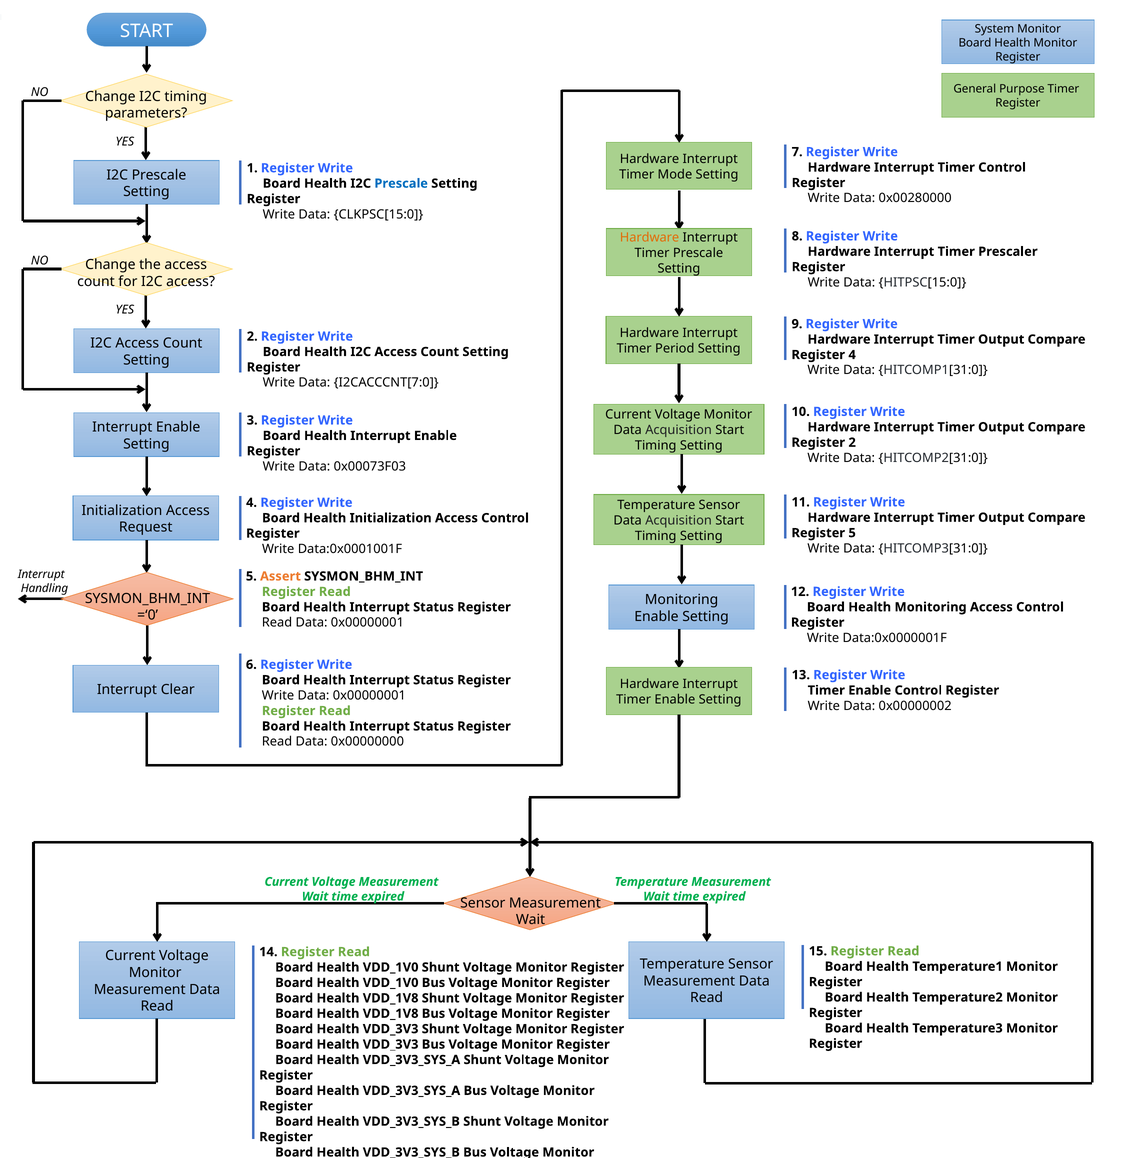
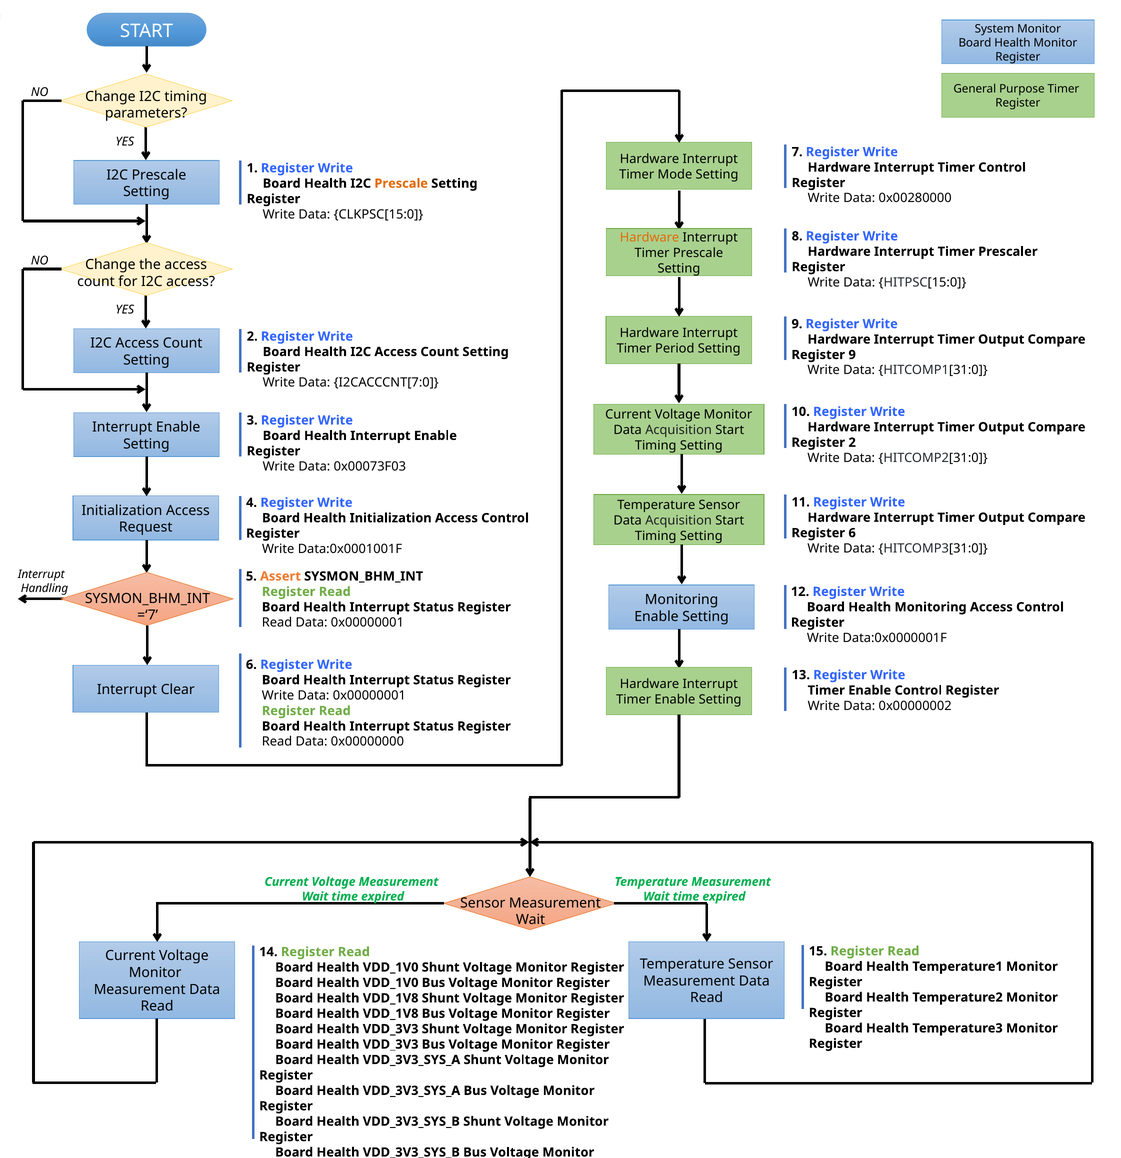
Prescale colour: blue -> orange (401, 184)
Register 4: 4 -> 9 (852, 355)
Register 5: 5 -> 6 (852, 533)
=‘0: =‘0 -> =‘7 (148, 616)
